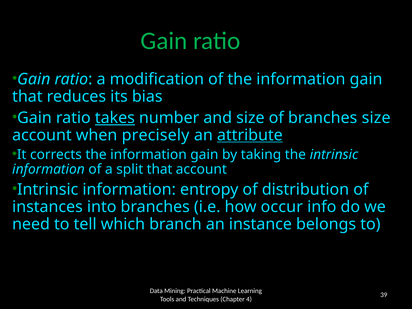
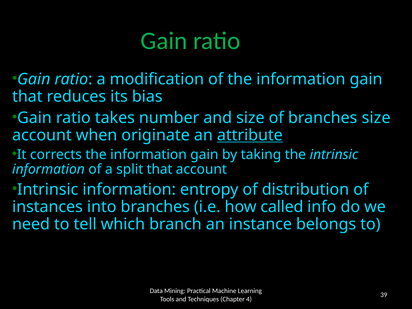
takes underline: present -> none (115, 118)
precisely: precisely -> originate (156, 135)
occur: occur -> called (282, 207)
